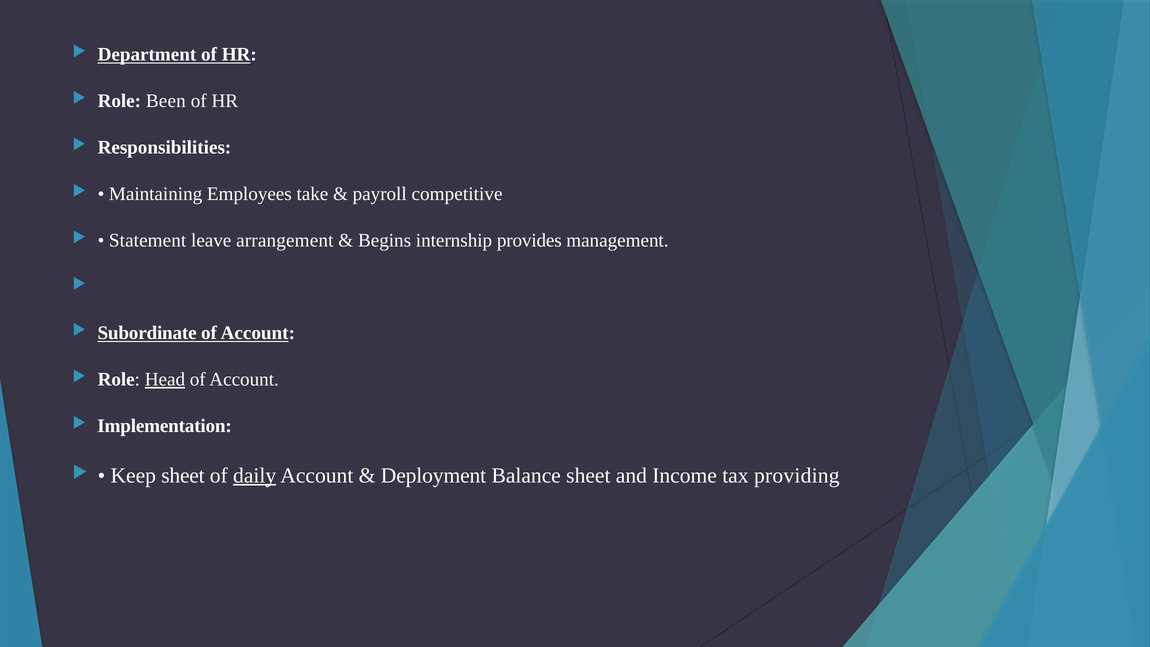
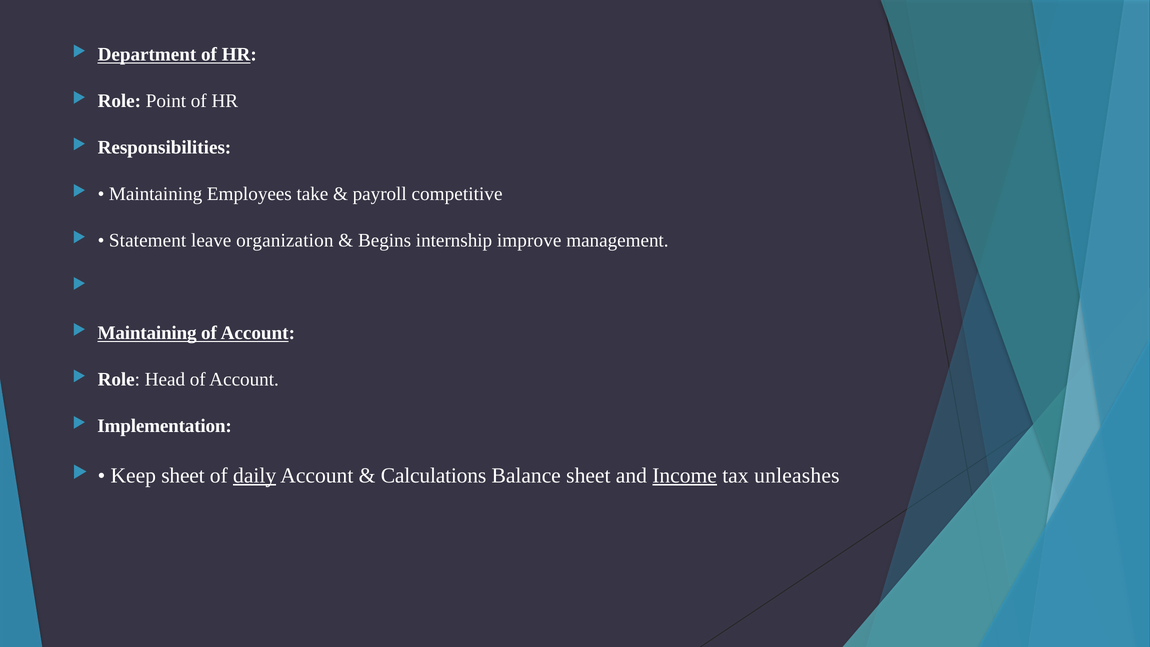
Been: Been -> Point (166, 101)
arrangement: arrangement -> organization (285, 240)
provides: provides -> improve (529, 240)
Subordinate: Subordinate -> Maintaining (147, 333)
Head underline: present -> none (165, 379)
Deployment: Deployment -> Calculations (434, 475)
Income underline: none -> present (685, 475)
providing: providing -> unleashes (797, 475)
